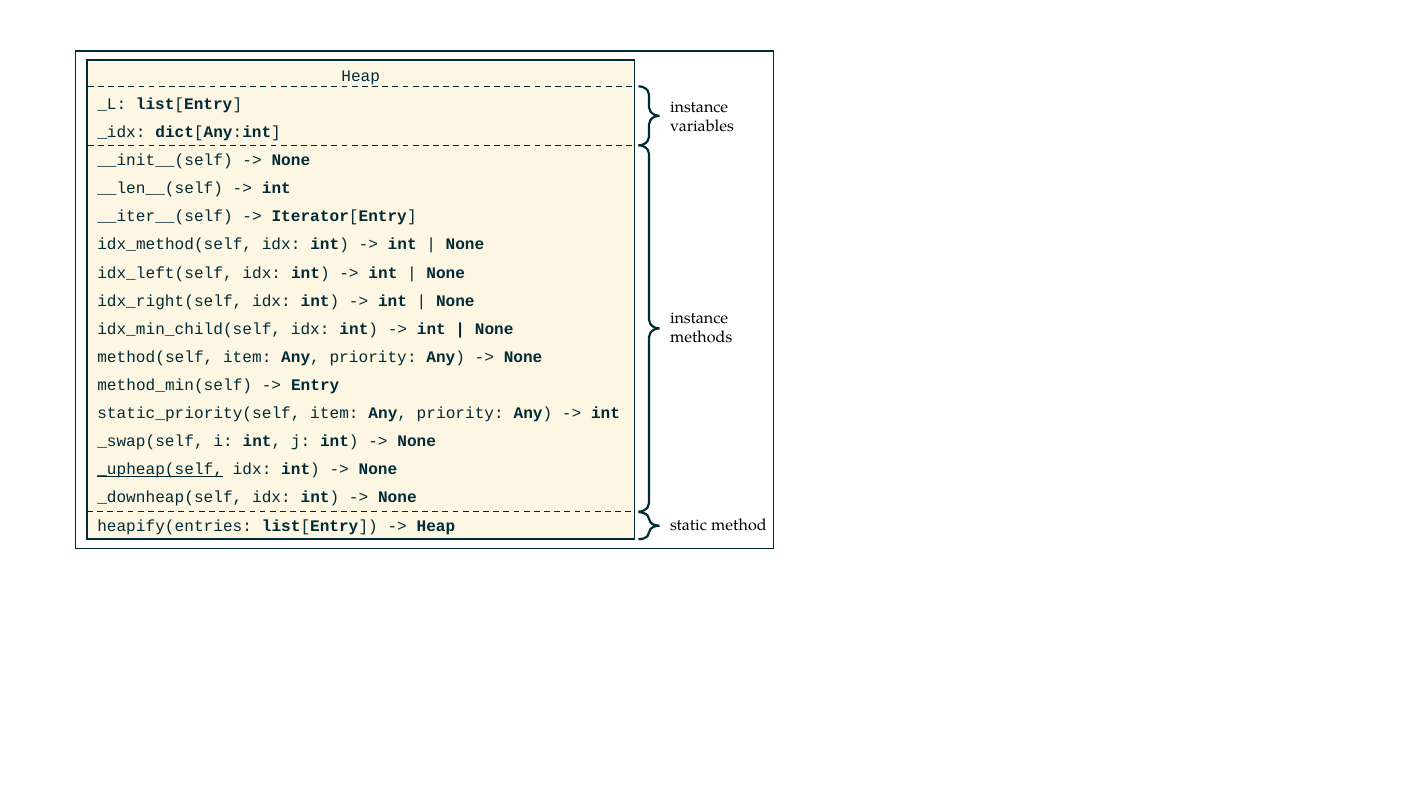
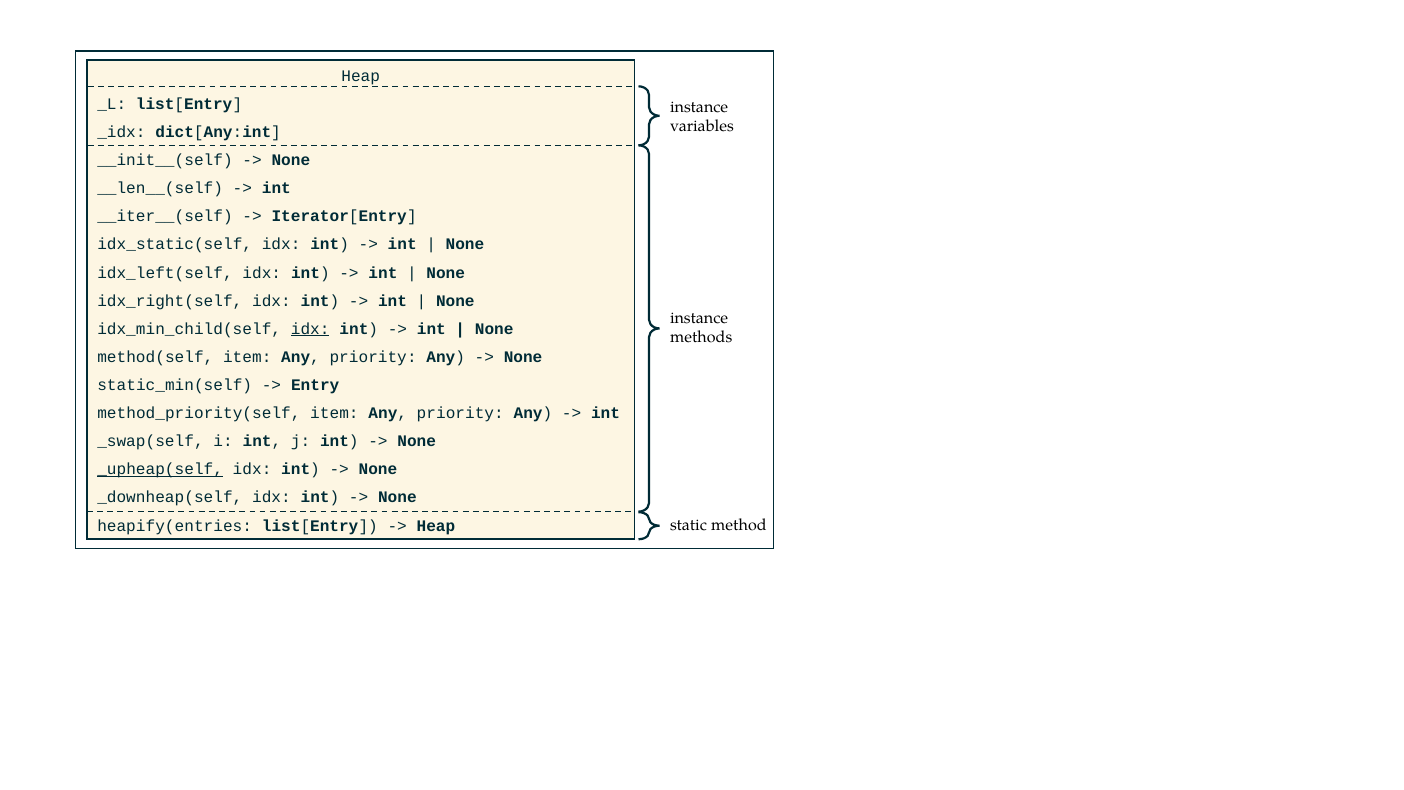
idx_method(self: idx_method(self -> idx_static(self (175, 245)
idx underline: none -> present (310, 329)
method_min(self: method_min(self -> static_min(self (175, 385)
static_priority(self: static_priority(self -> method_priority(self (199, 413)
